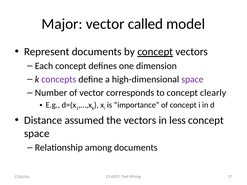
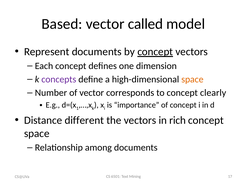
Major: Major -> Based (62, 24)
space colour: purple -> orange (192, 79)
assumed: assumed -> different (84, 120)
less: less -> rich (178, 120)
